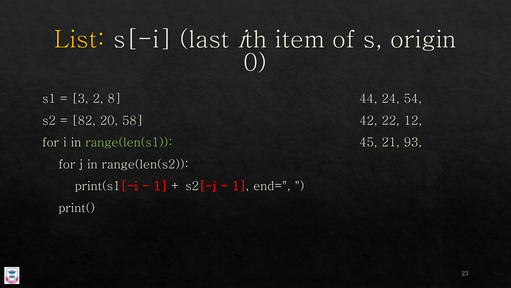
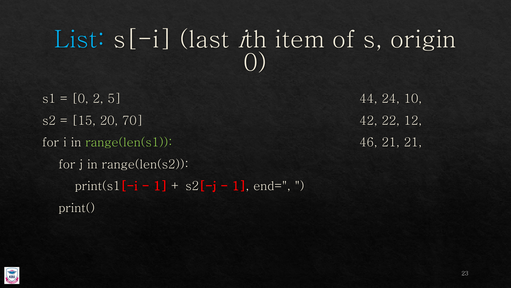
List colour: yellow -> light blue (80, 39)
3: 3 -> 0 (80, 99)
8: 8 -> 5 (114, 99)
54: 54 -> 10 (413, 99)
82: 82 -> 15 (84, 120)
58: 58 -> 70 (132, 120)
45: 45 -> 46 (368, 142)
21 93: 93 -> 21 (413, 142)
